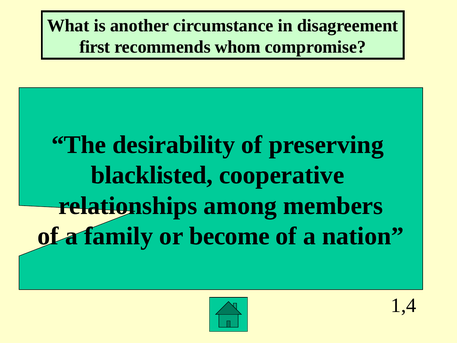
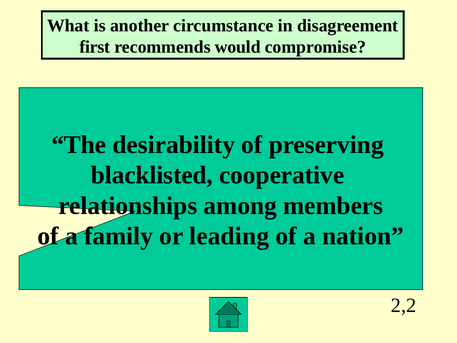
whom: whom -> would (238, 47)
become: become -> leading (229, 236)
1,4: 1,4 -> 2,2 (404, 305)
